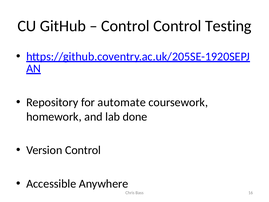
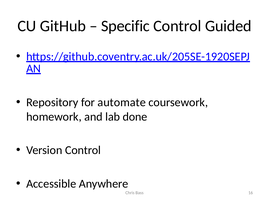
Control: Control -> Specific (125, 26)
Testing: Testing -> Guided (228, 26)
